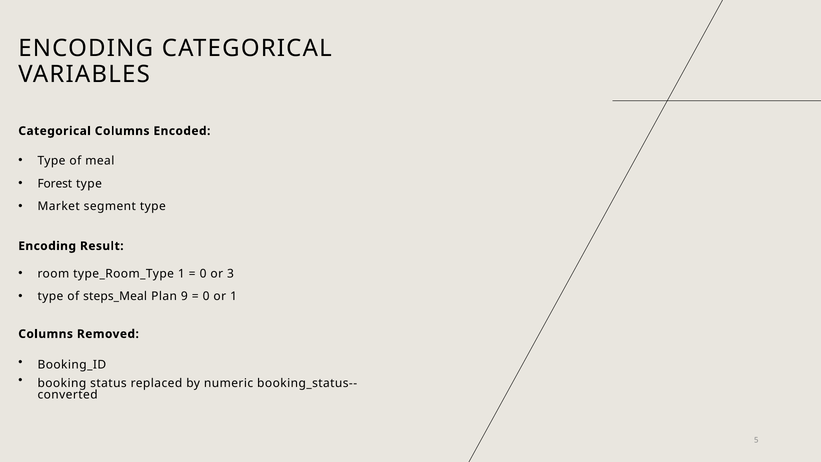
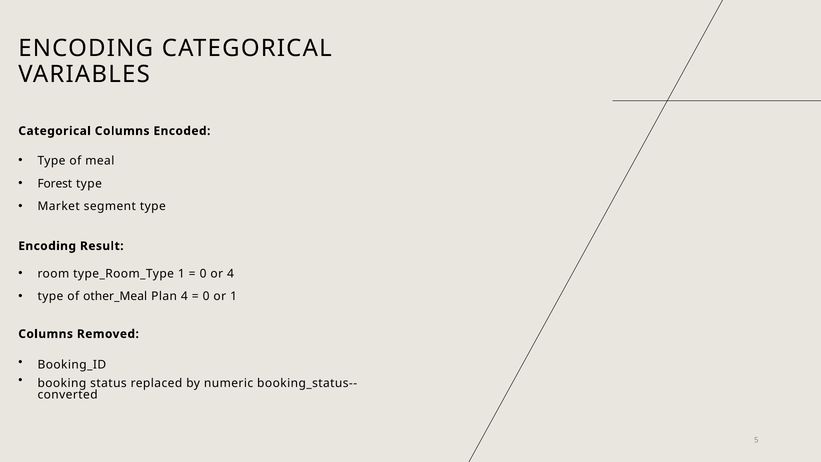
or 3: 3 -> 4 (231, 273)
steps_Meal: steps_Meal -> other_Meal (115, 296)
Plan 9: 9 -> 4 (184, 296)
